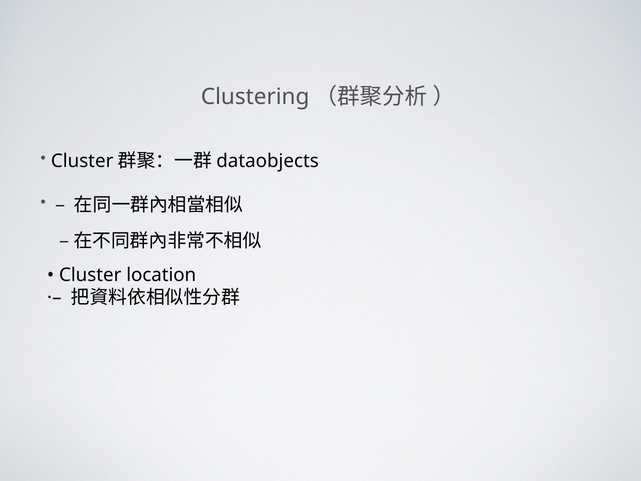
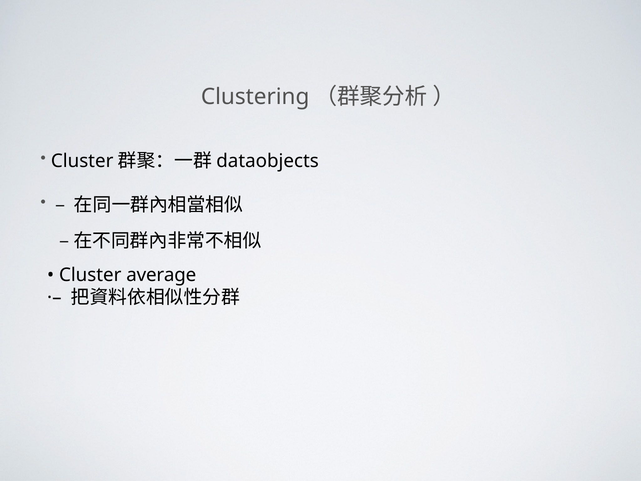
location: location -> average (161, 275)
